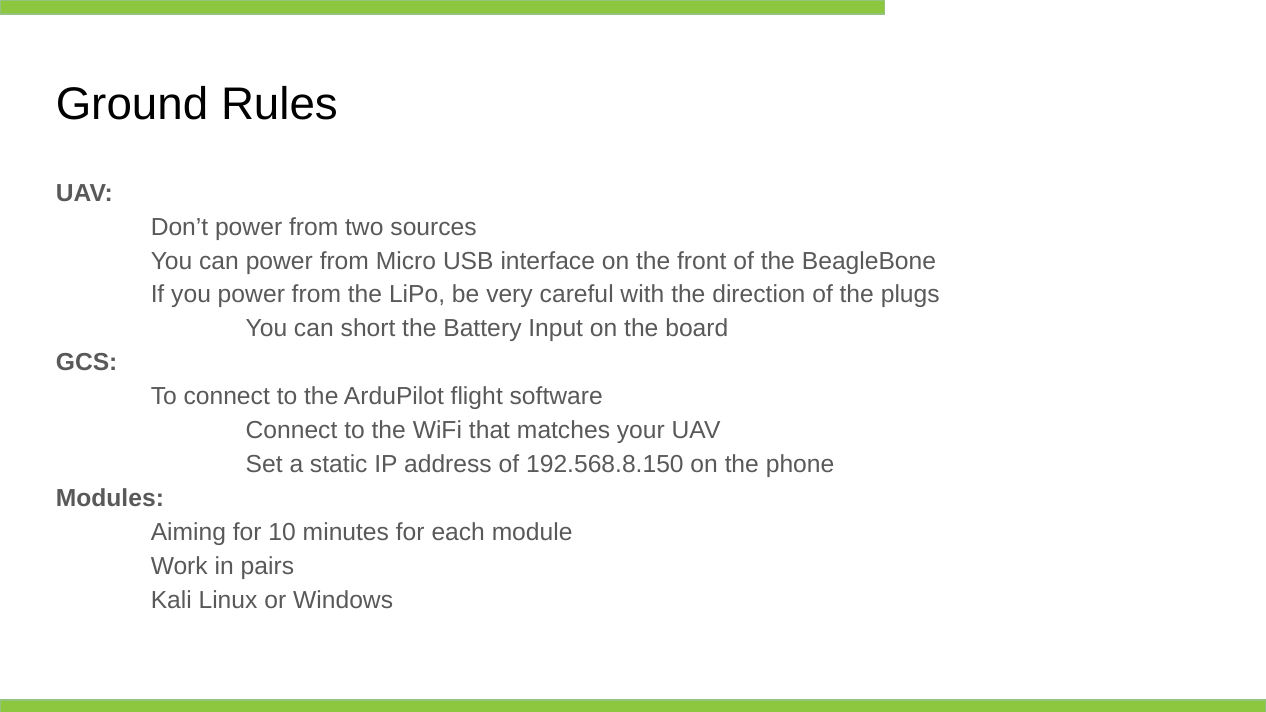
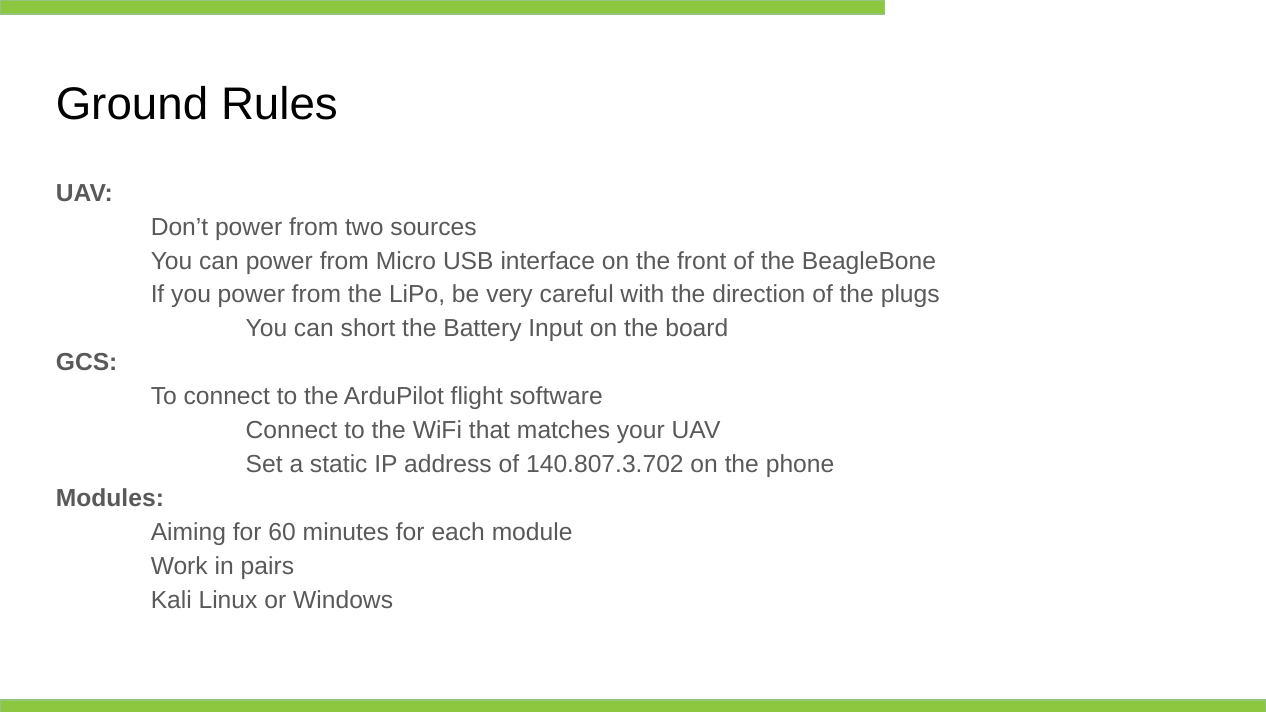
192.568.8.150: 192.568.8.150 -> 140.807.3.702 (605, 465)
10: 10 -> 60 (282, 533)
